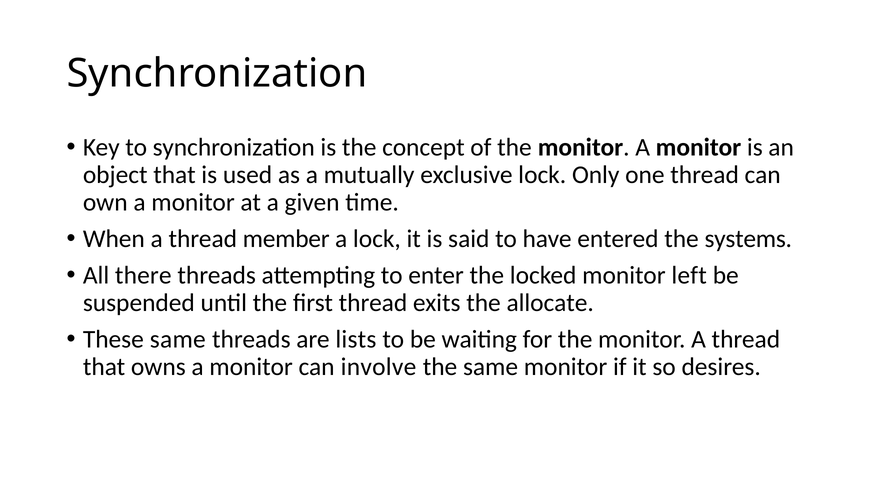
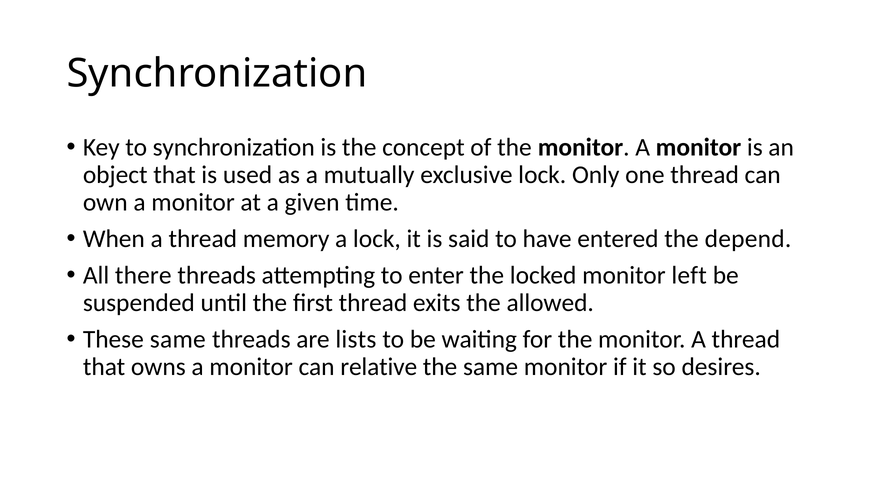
member: member -> memory (286, 239)
systems: systems -> depend (748, 239)
allocate: allocate -> allowed (550, 303)
involve: involve -> relative (379, 367)
